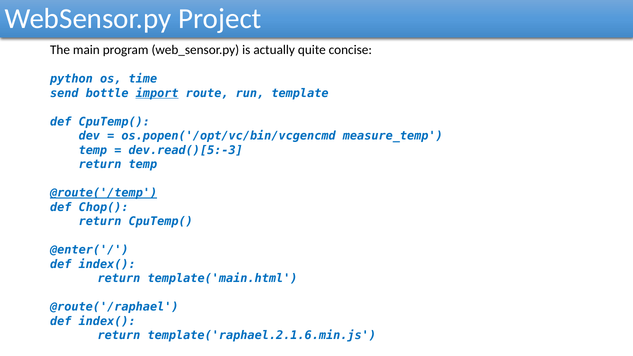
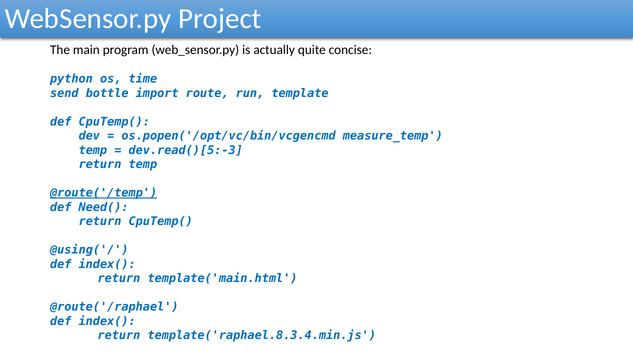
import underline: present -> none (157, 93)
Chop(: Chop( -> Need( (104, 207)
@enter('/: @enter('/ -> @using('/ (89, 250)
template('raphael.2.1.6.min.js: template('raphael.2.1.6.min.js -> template('raphael.8.3.4.min.js (262, 335)
